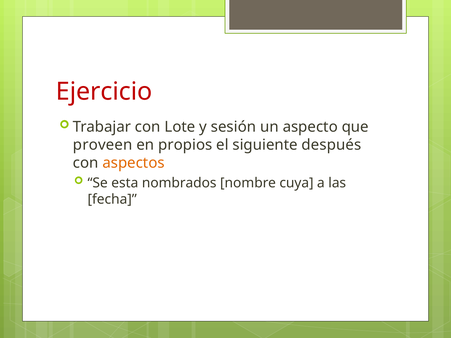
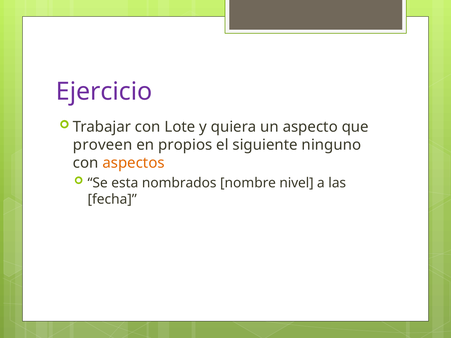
Ejercicio colour: red -> purple (104, 92)
sesión: sesión -> quiera (234, 127)
después: después -> ninguno (332, 145)
cuya: cuya -> nivel (297, 183)
